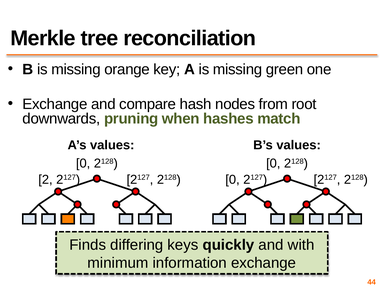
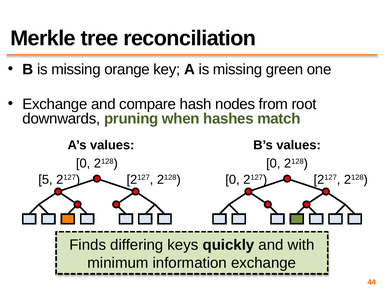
2: 2 -> 5 (45, 180)
